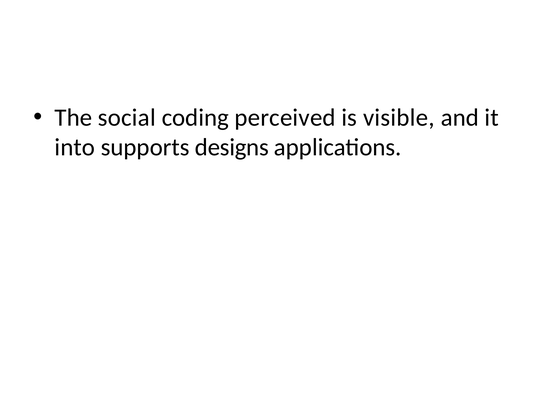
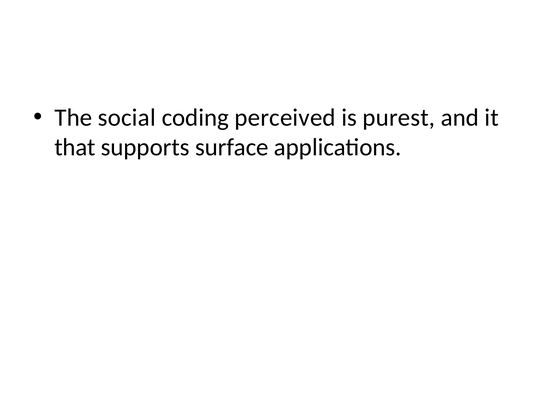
visible: visible -> purest (399, 117)
into: into -> that (75, 147)
designs: designs -> surface (232, 147)
